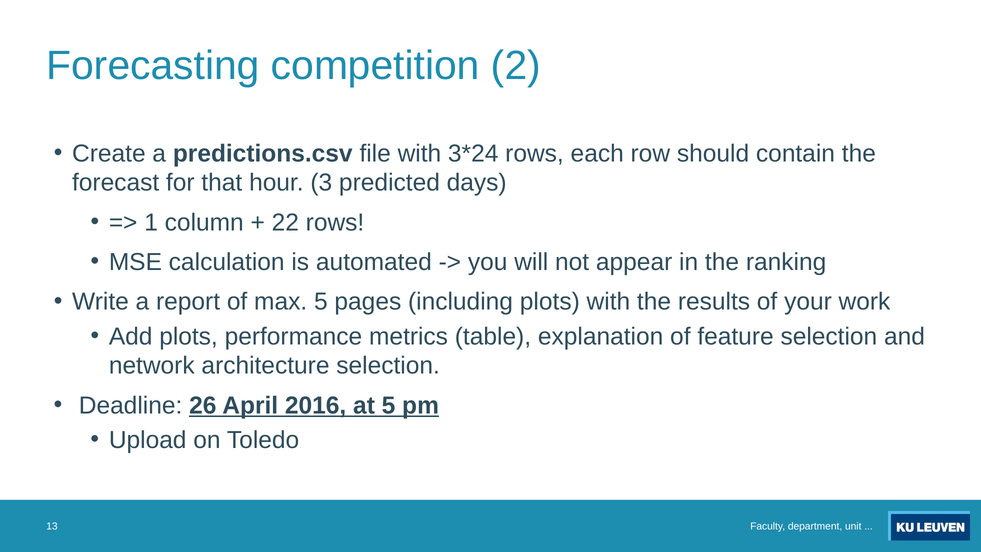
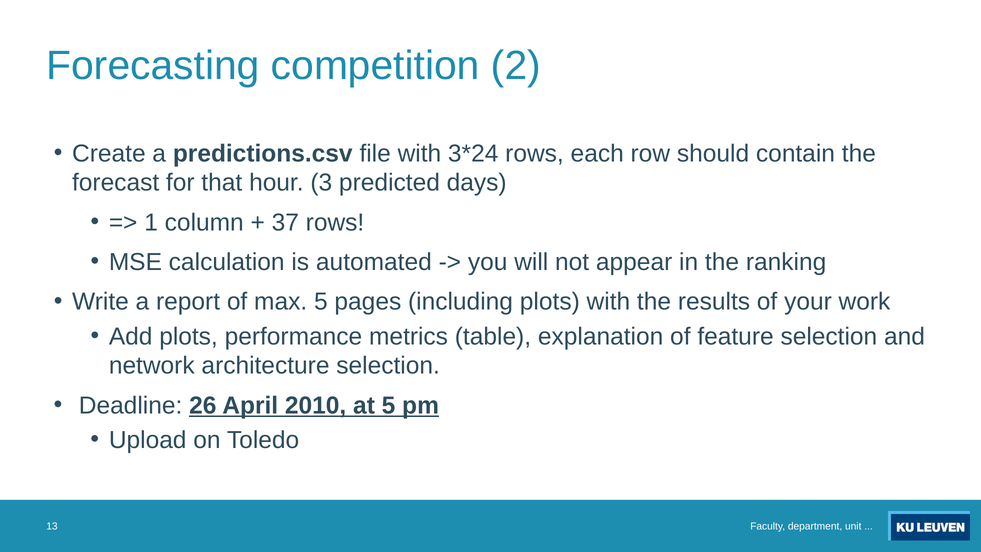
22: 22 -> 37 (285, 222)
2016: 2016 -> 2010 (316, 405)
